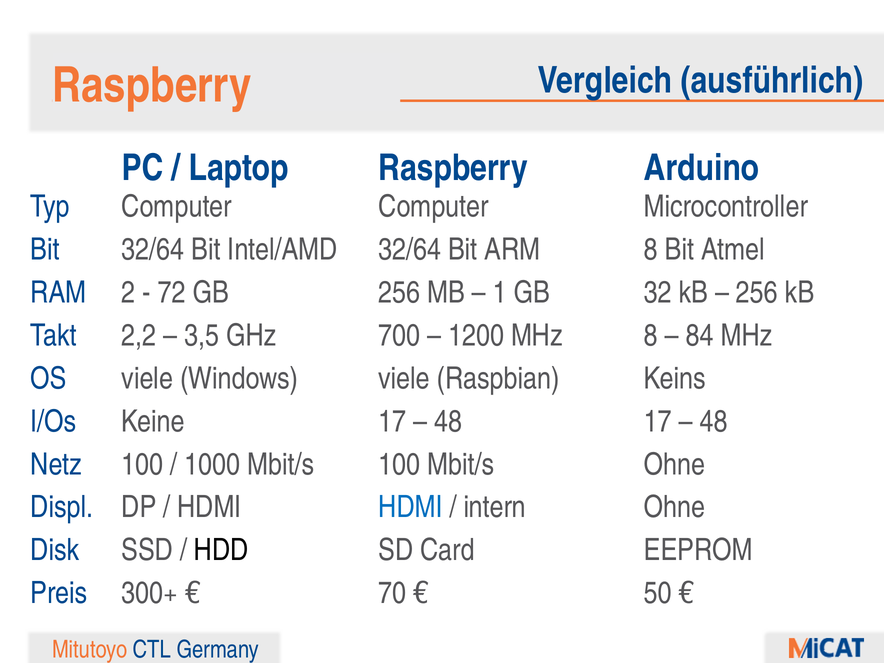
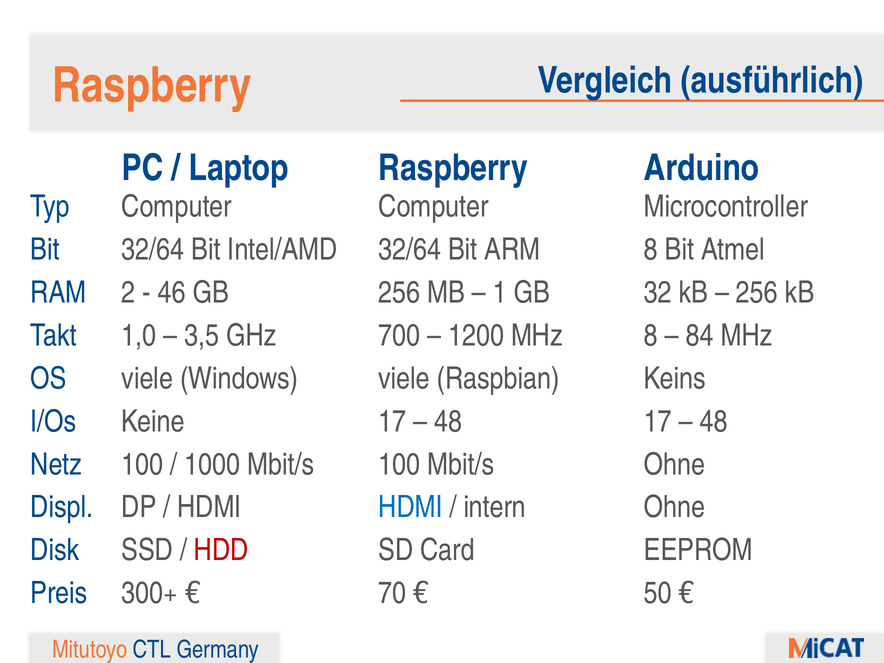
72: 72 -> 46 (172, 293)
2,2: 2,2 -> 1,0 (139, 336)
HDD colour: black -> red (221, 550)
